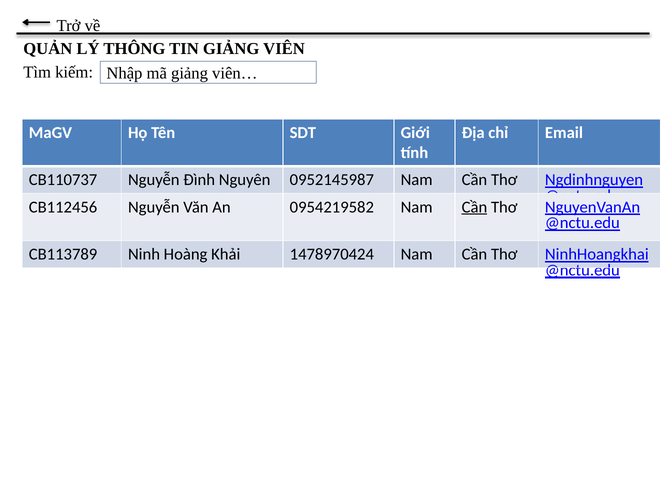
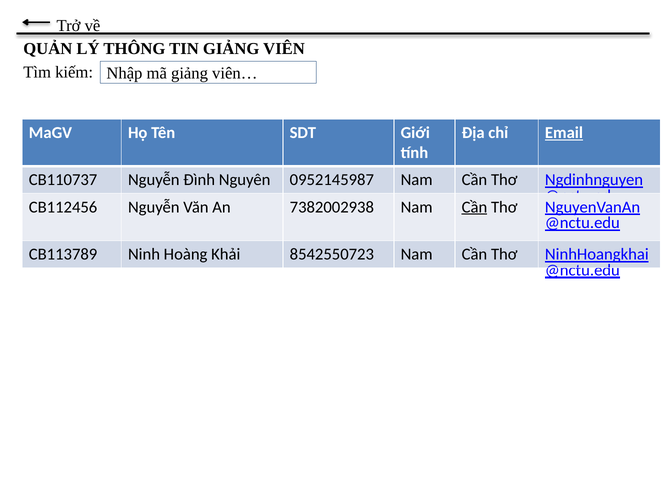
Email underline: none -> present (564, 132)
0954219582: 0954219582 -> 7382002938 (332, 207)
1478970424: 1478970424 -> 8542550723 (332, 254)
